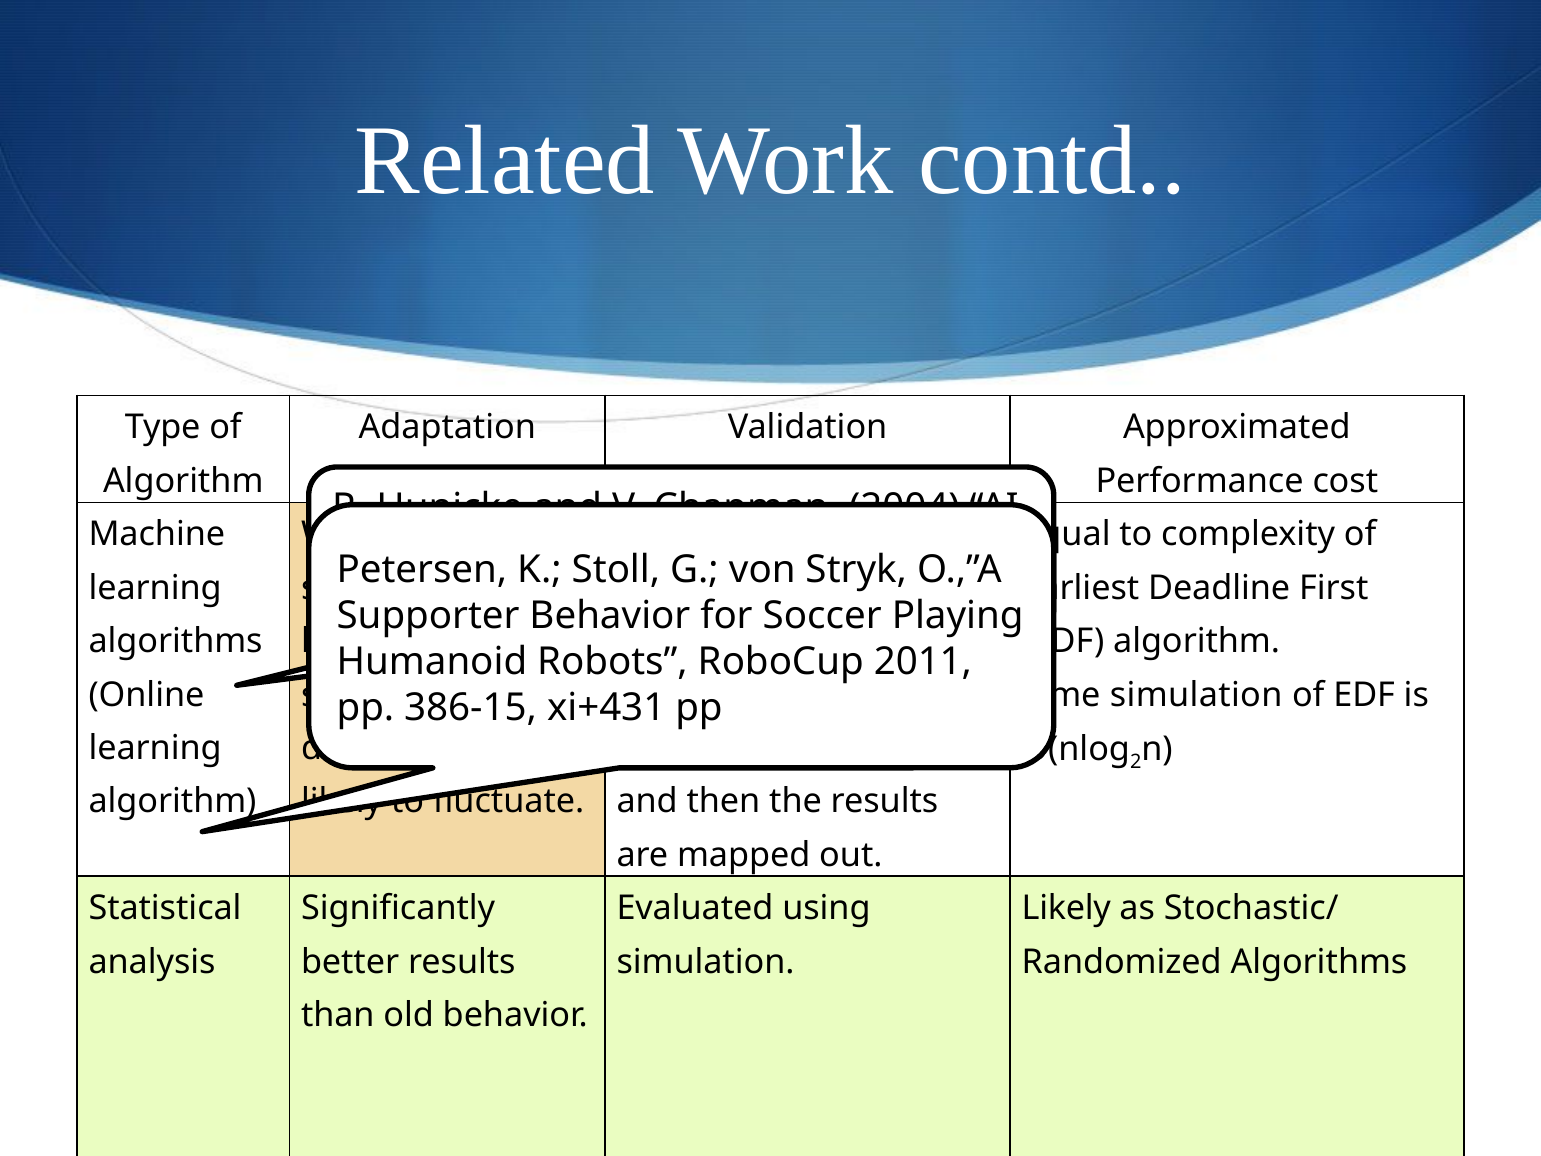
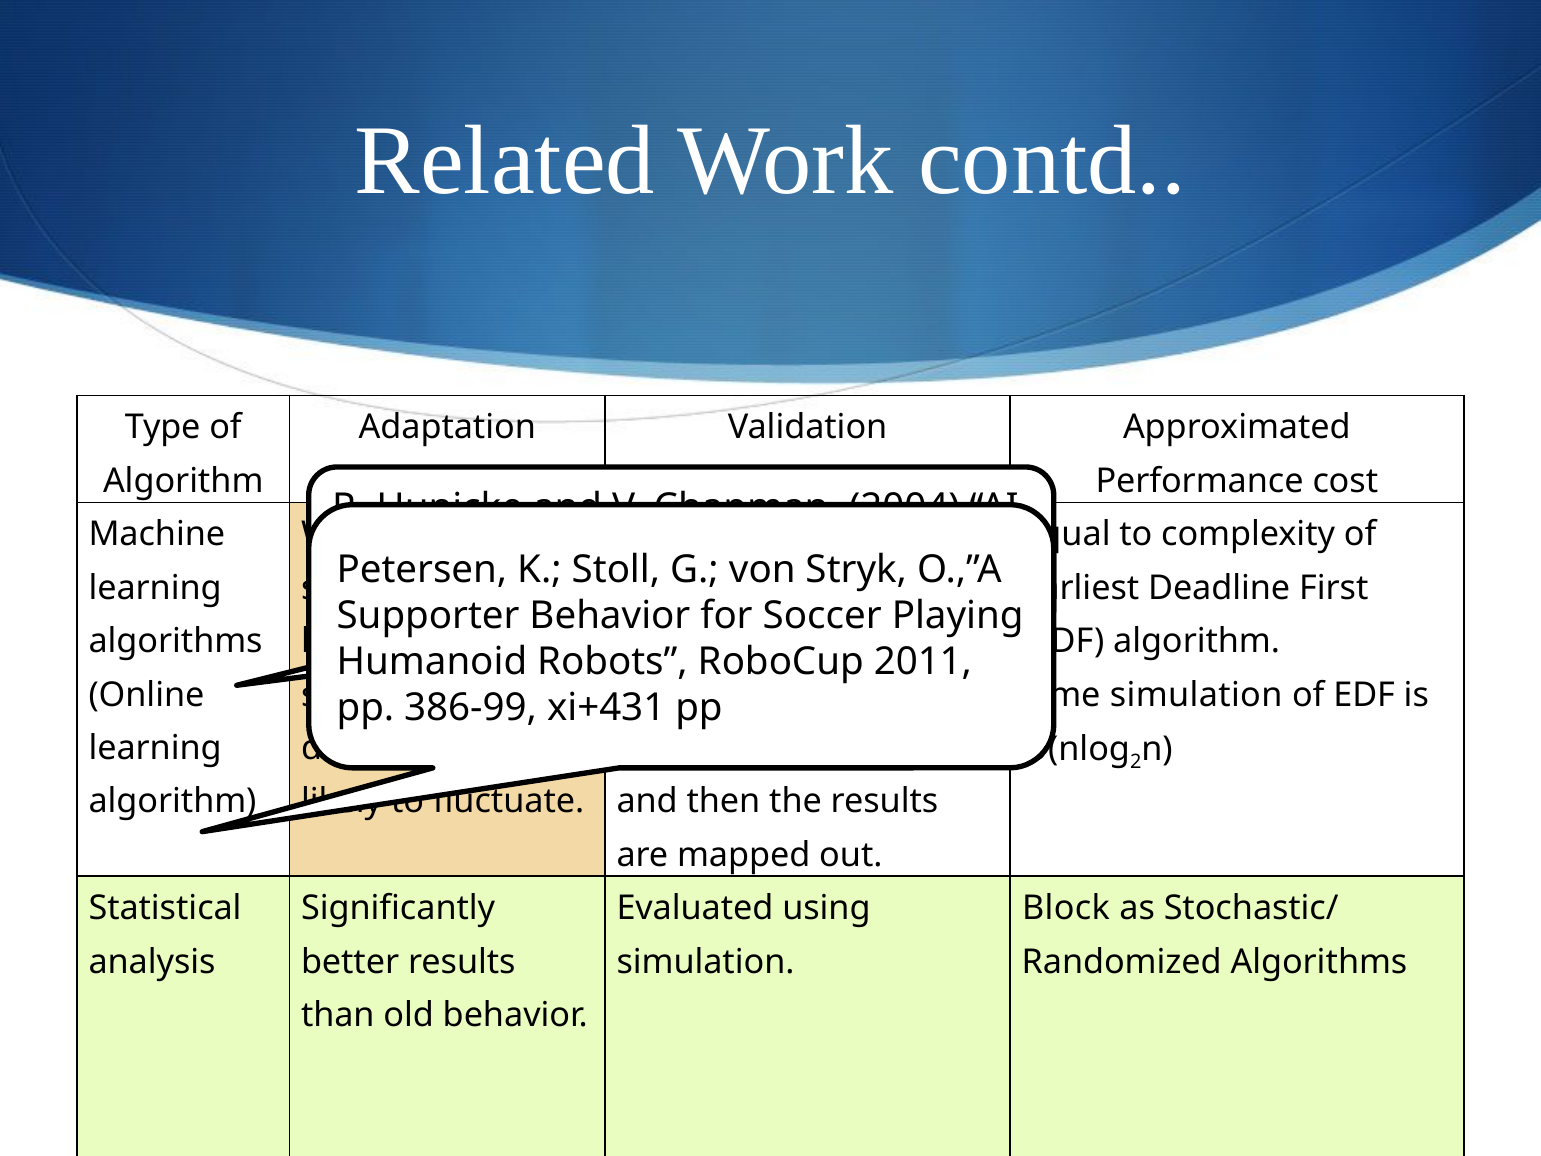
386-15: 386-15 -> 386-99 (471, 708)
Likely: Likely -> Block (1066, 908)
